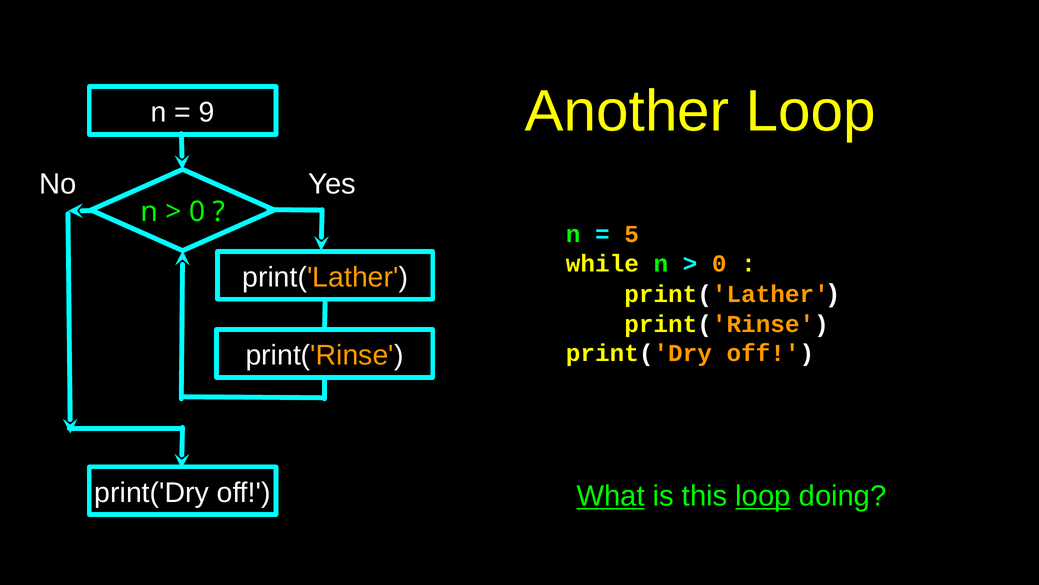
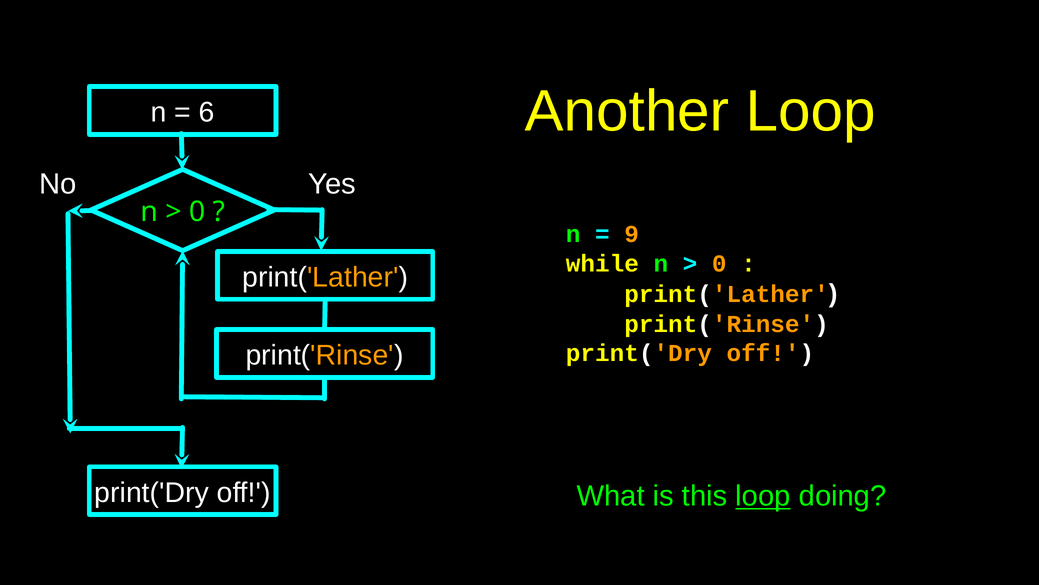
9: 9 -> 6 (207, 112)
5: 5 -> 9 (632, 234)
What underline: present -> none (611, 496)
